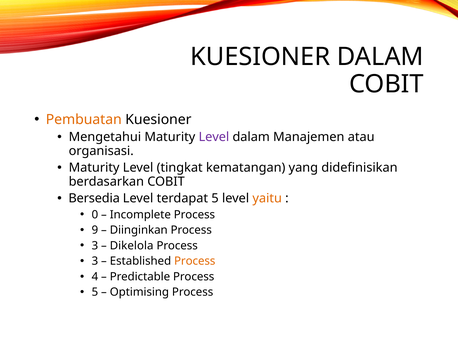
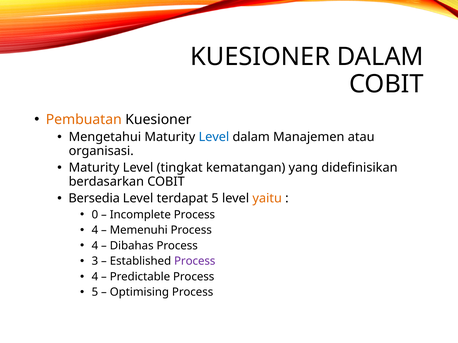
Level colour: purple -> blue (214, 137)
9: 9 -> 4 (95, 230)
Diinginkan: Diinginkan -> Memenuhi (139, 230)
3: 3 -> 4 (95, 246)
Dikelola: Dikelola -> Dibahas (132, 246)
Process colour: orange -> purple (195, 262)
